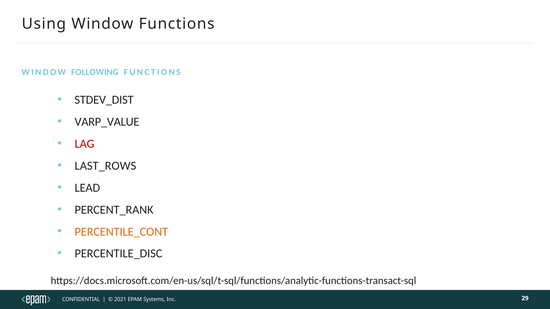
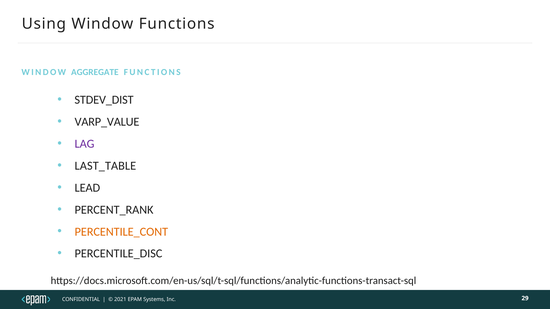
FOLLOWING: FOLLOWING -> AGGREGATE (95, 72)
LAG colour: red -> purple (85, 144)
LAST_ROWS: LAST_ROWS -> LAST_TABLE (105, 166)
